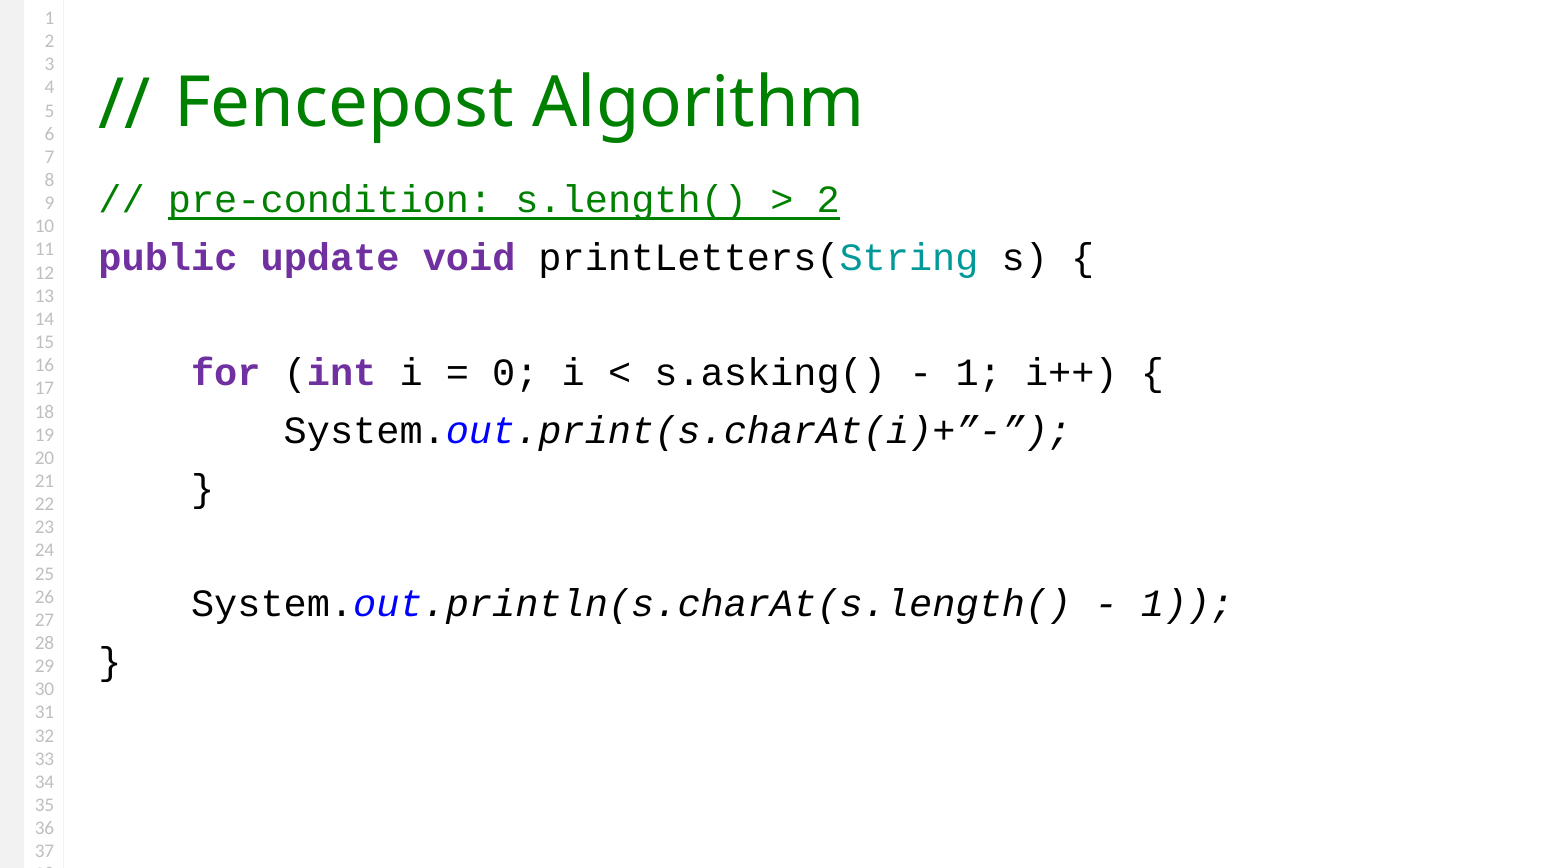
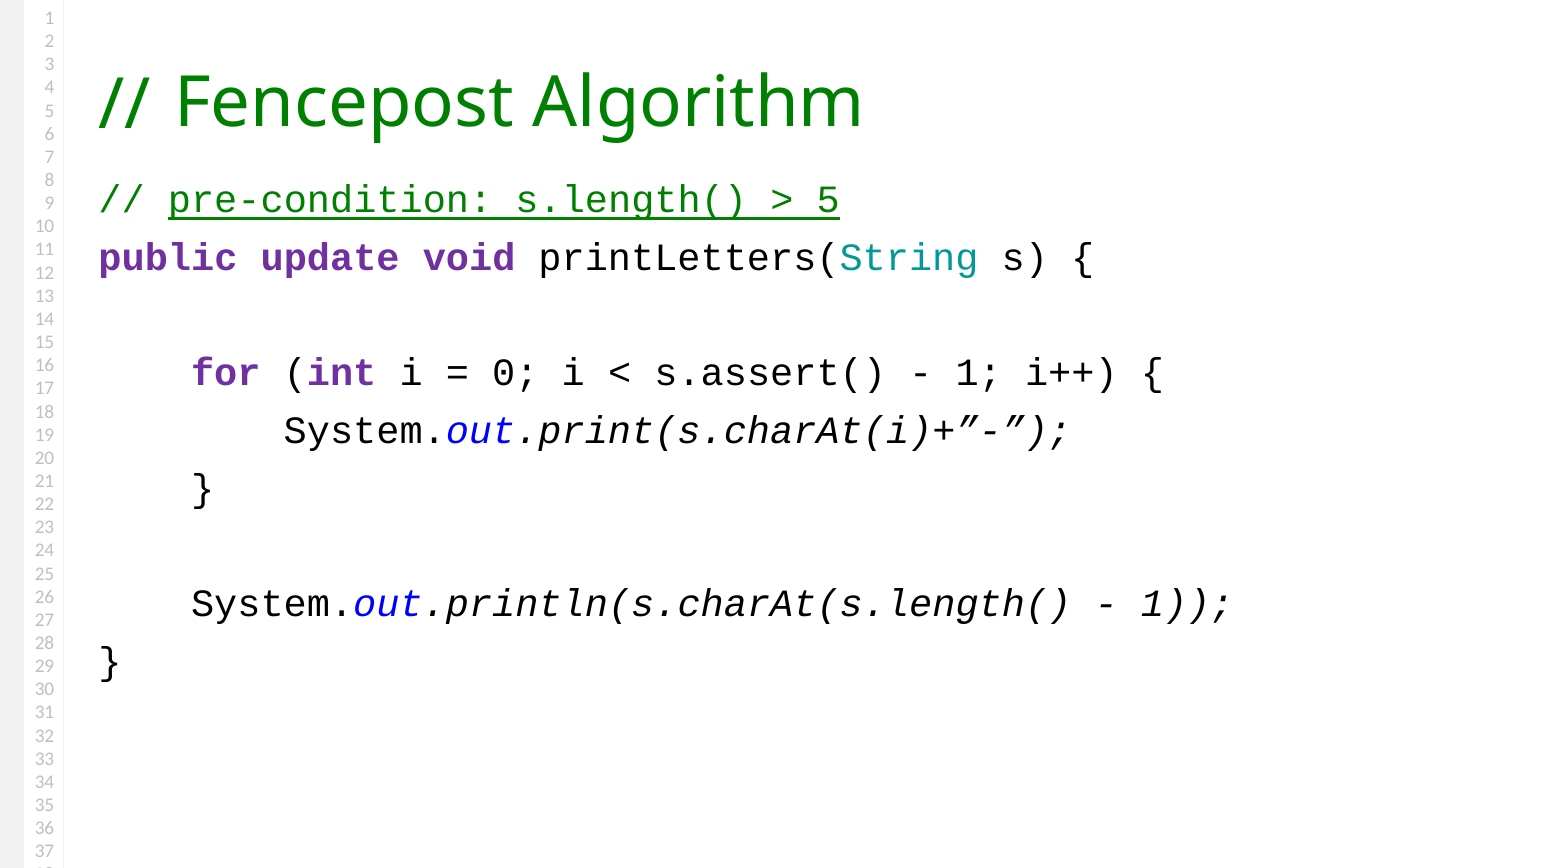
2: 2 -> 5 (828, 200)
s.asking(: s.asking( -> s.assert( (770, 373)
